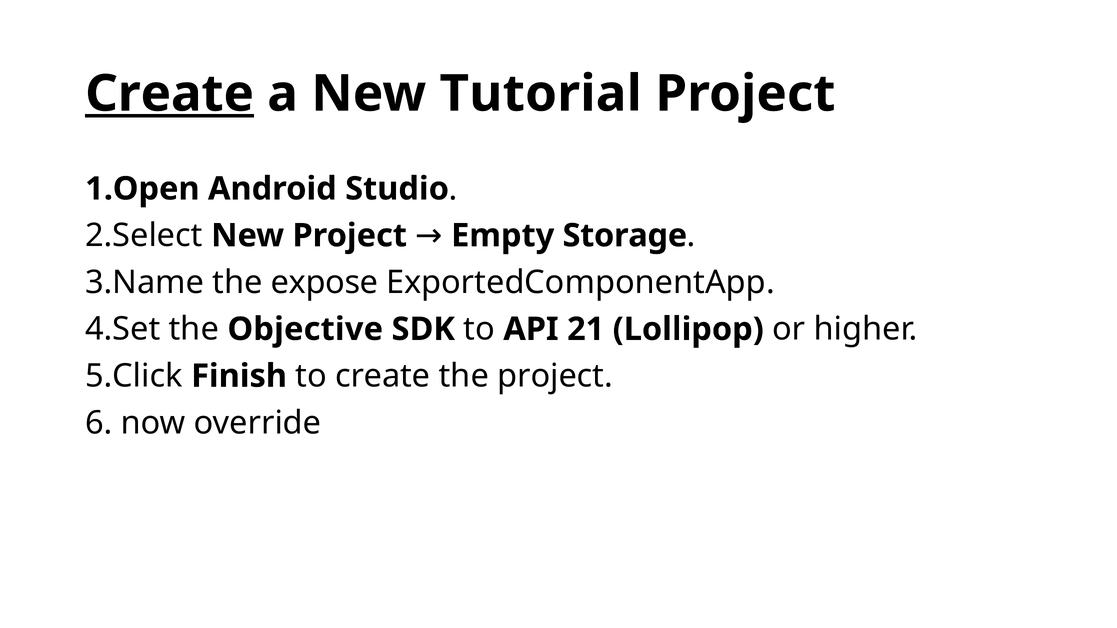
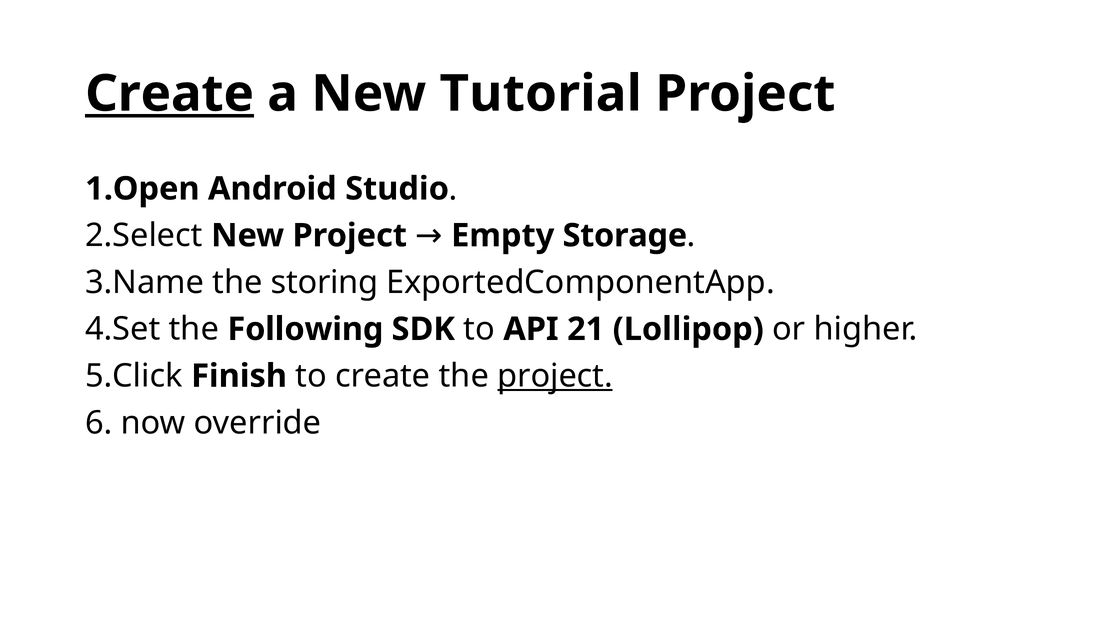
expose: expose -> storing (325, 283)
Objective: Objective -> Following (305, 329)
project underline: none -> present (555, 376)
